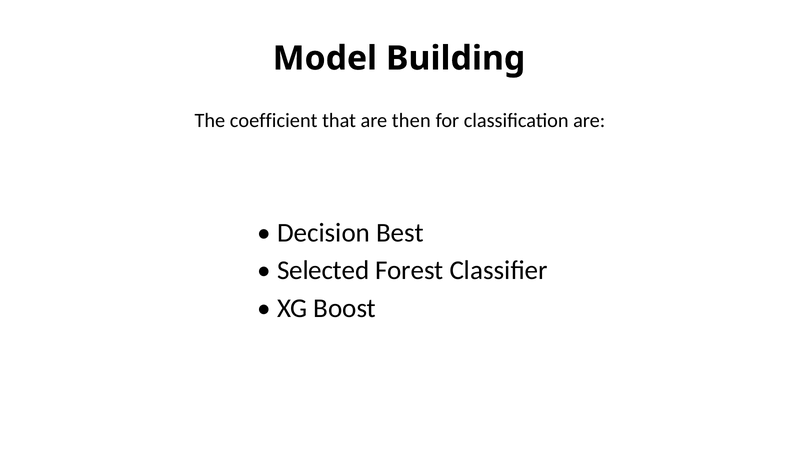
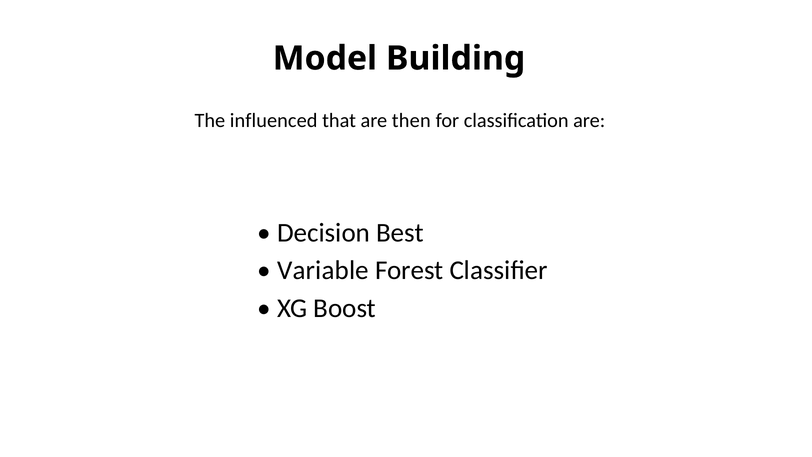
coefficient: coefficient -> influenced (274, 121)
Selected: Selected -> Variable (323, 270)
